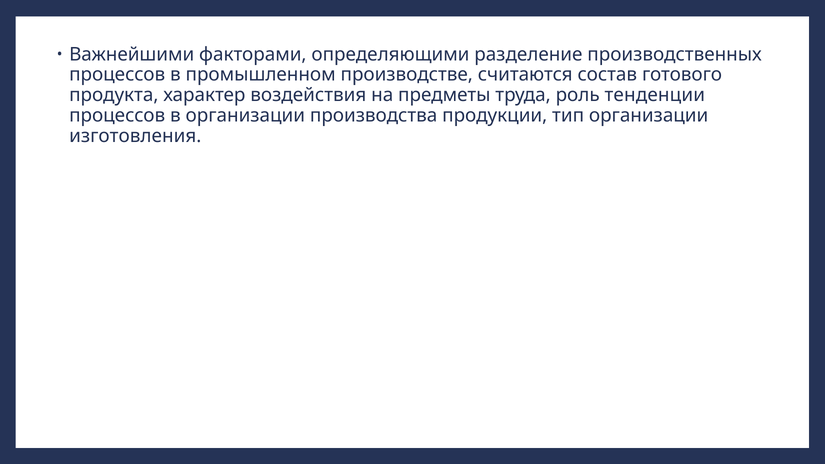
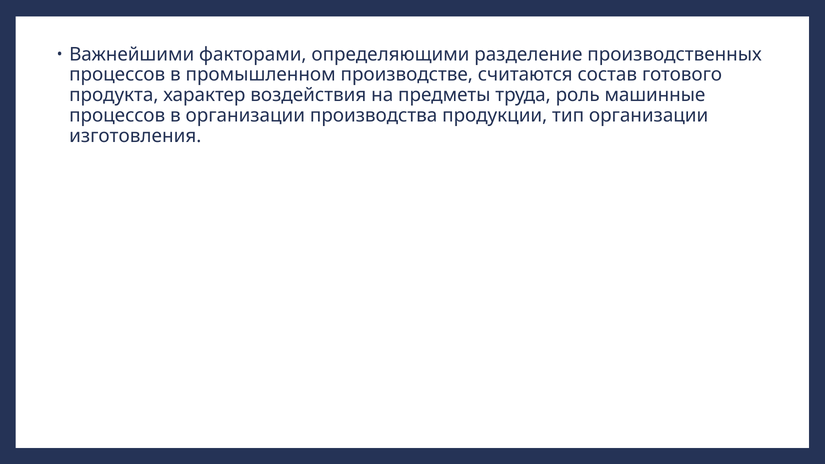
тенденции: тенденции -> машинные (655, 95)
